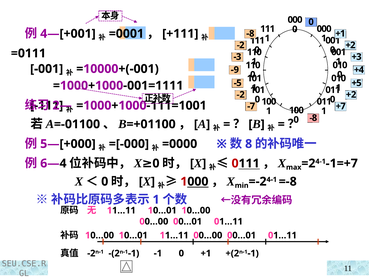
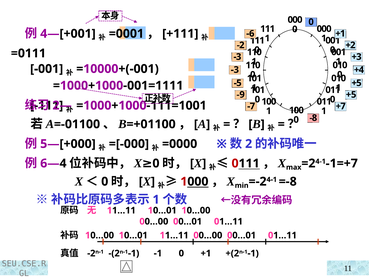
-8: -8 -> -6 (250, 34)
-9: -9 -> -3 (235, 70)
-2: -2 -> -9 (241, 95)
+2: +2 -> +5 (351, 95)
8: 8 -> 2 (249, 144)
